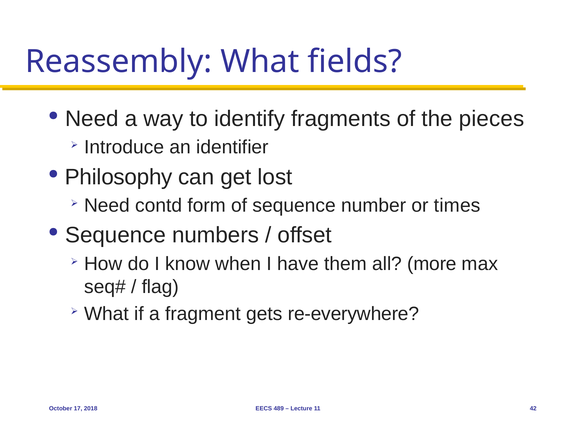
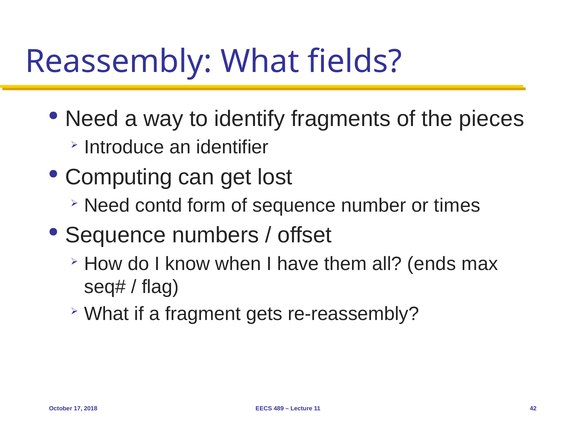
Philosophy: Philosophy -> Computing (119, 177)
more: more -> ends (432, 264)
re-everywhere: re-everywhere -> re-reassembly (353, 314)
